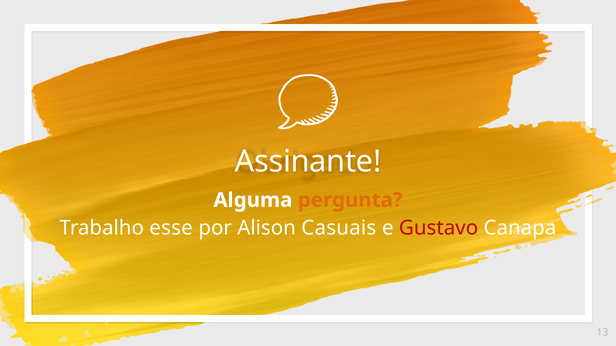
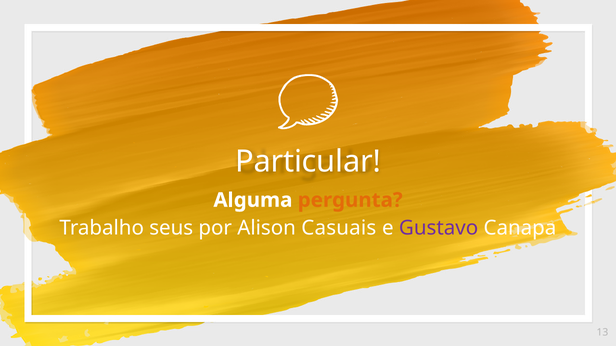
Assinante: Assinante -> Particular (308, 162)
esse: esse -> seus (171, 228)
Gustavo colour: red -> purple (439, 228)
